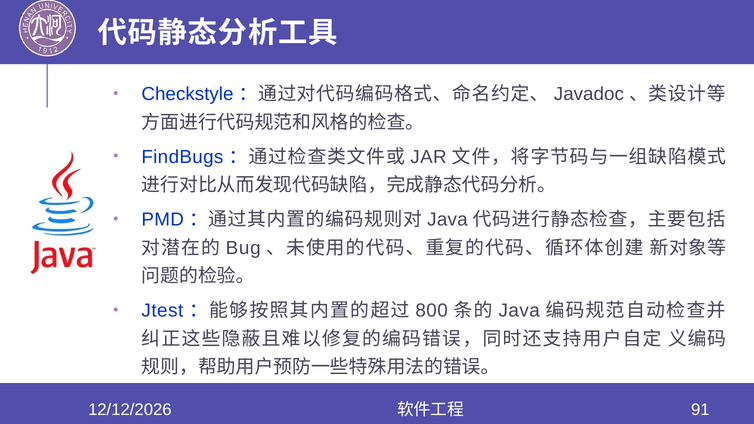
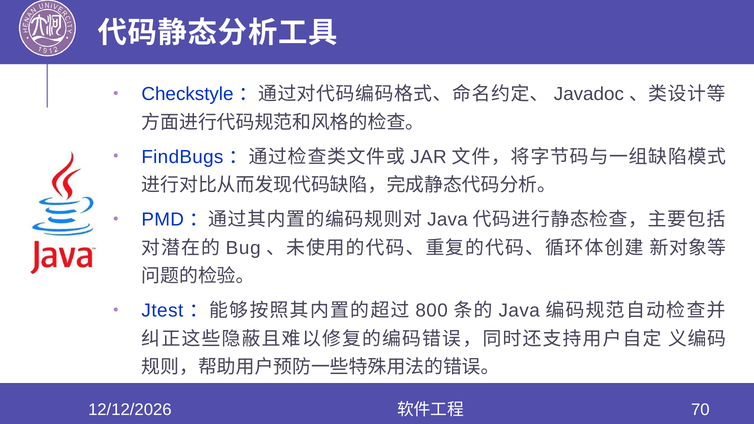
91: 91 -> 70 (700, 410)
